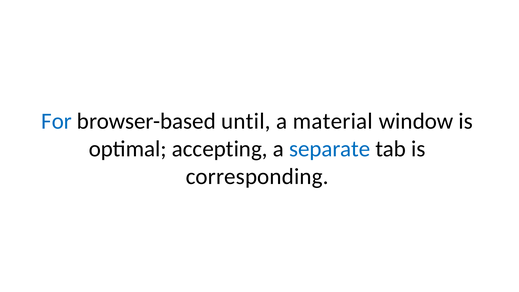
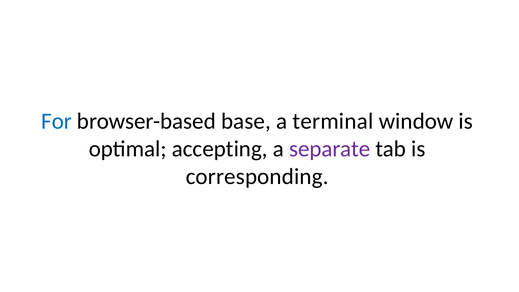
until: until -> base (246, 121)
material: material -> terminal (333, 121)
separate colour: blue -> purple (330, 149)
